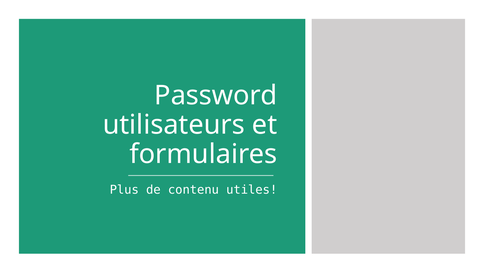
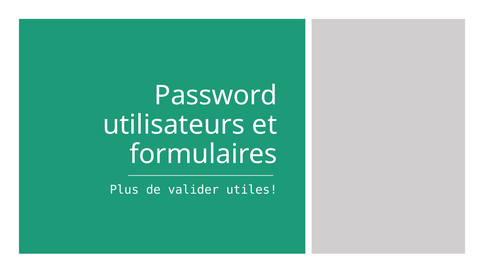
contenu: contenu -> valider (193, 190)
